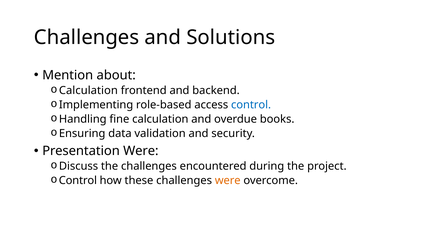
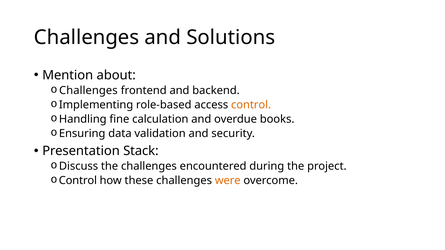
Calculation: Calculation -> Challenges (88, 91)
control colour: blue -> orange (251, 105)
Presentation Were: Were -> Stack (141, 151)
